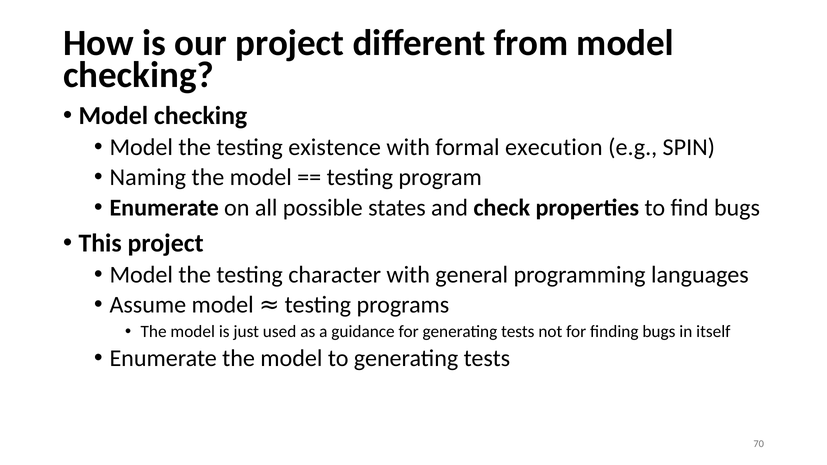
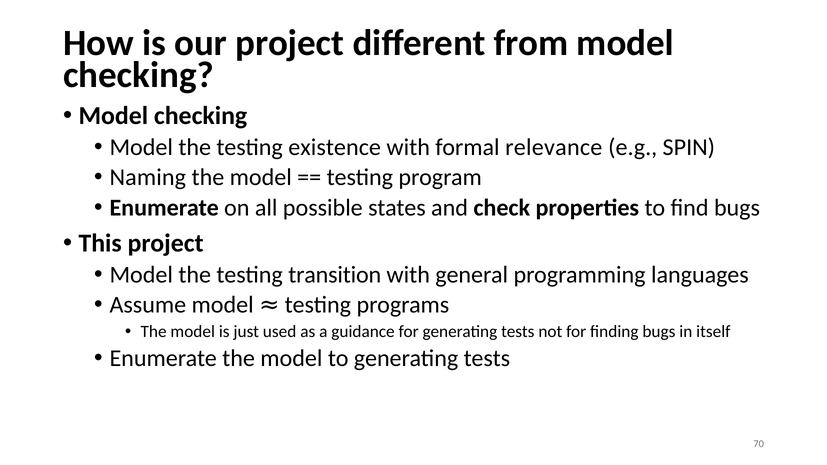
execution: execution -> relevance (554, 147)
character: character -> transition (335, 275)
